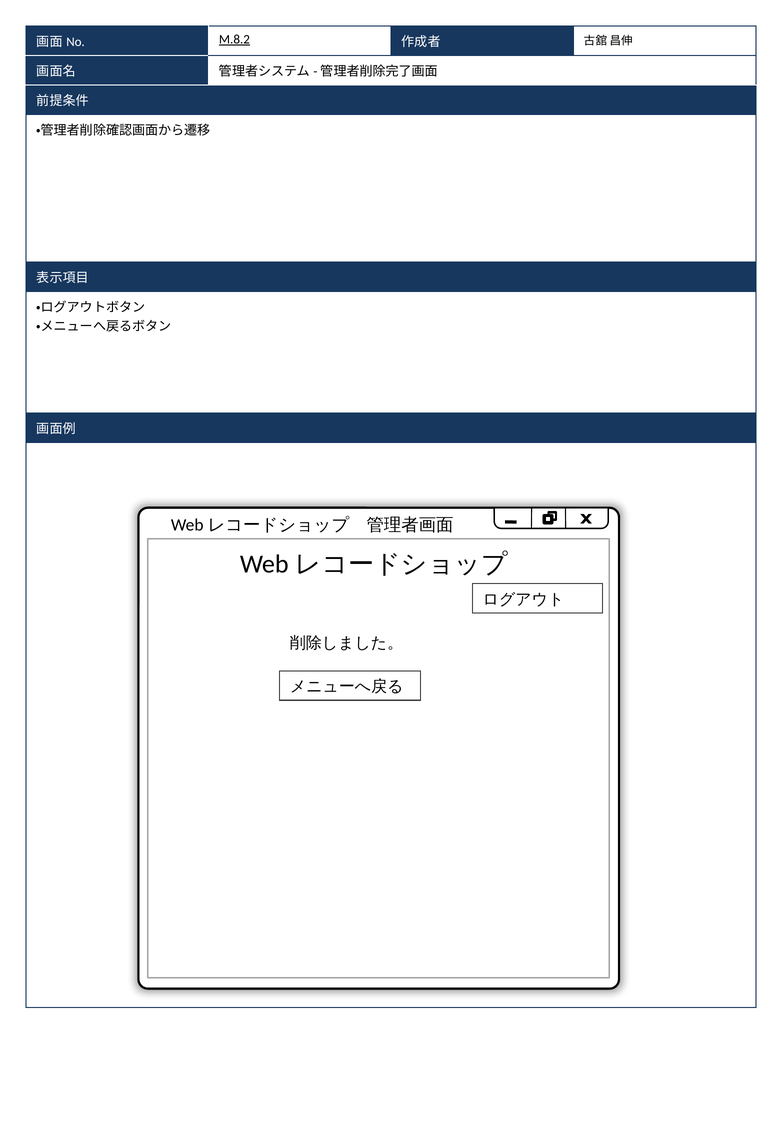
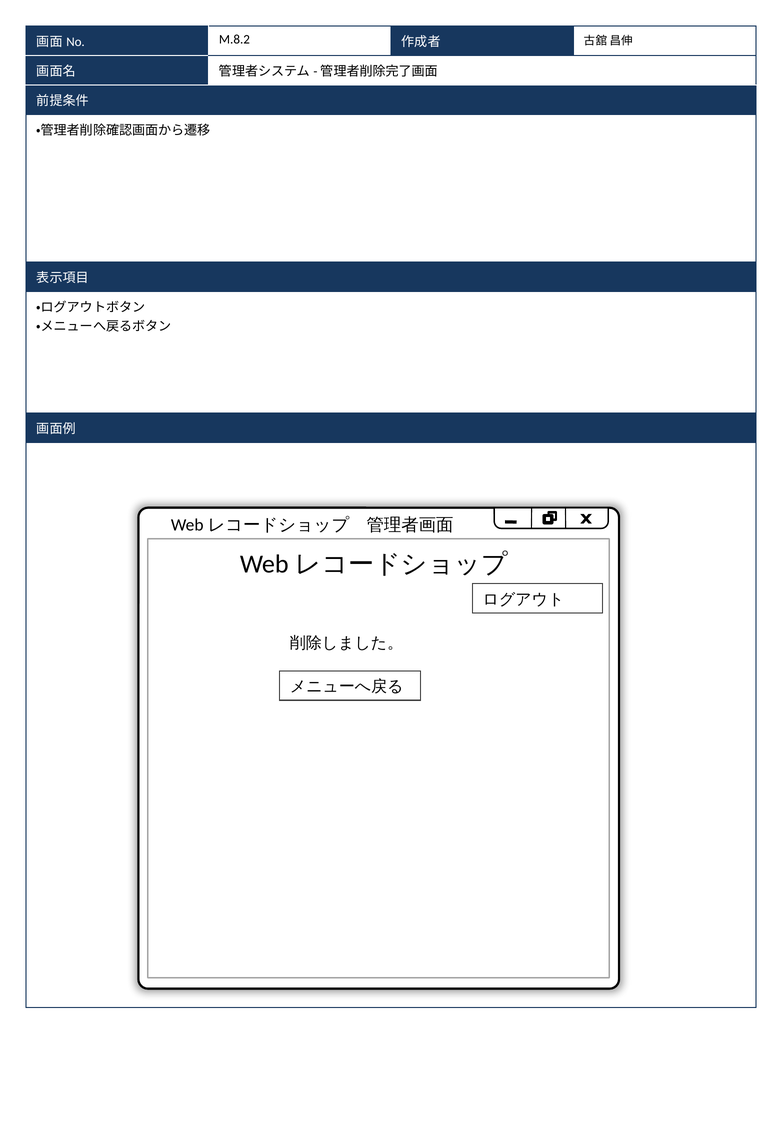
M.8.2 underline: present -> none (234, 39)
